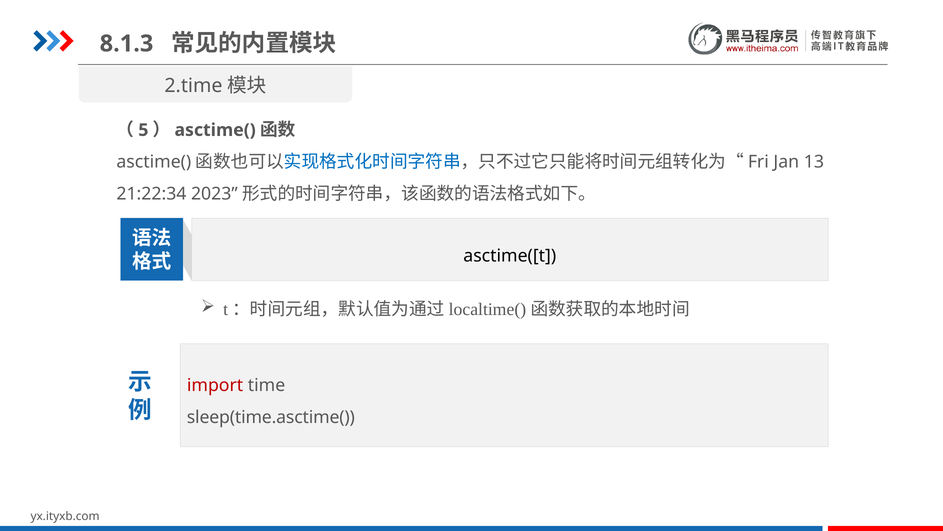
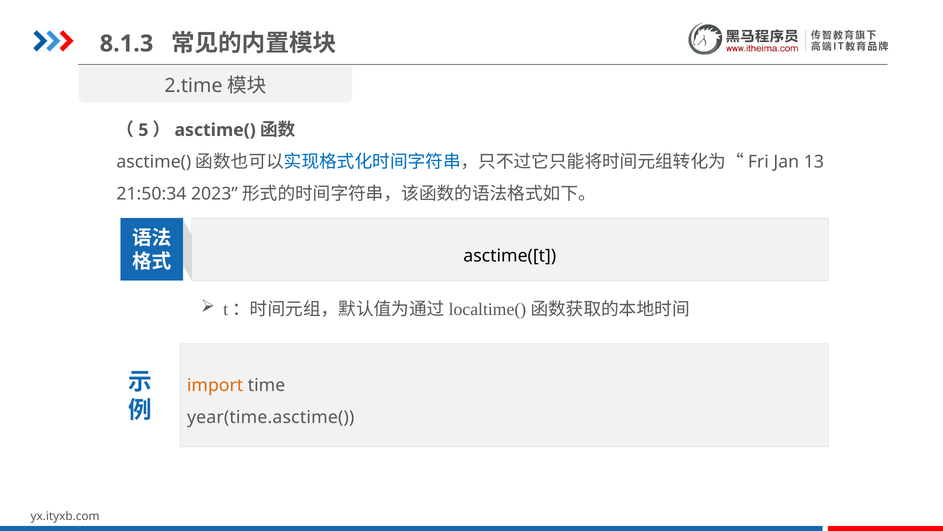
21:22:34: 21:22:34 -> 21:50:34 (151, 194)
import colour: red -> orange (215, 385)
sleep(time.asctime(: sleep(time.asctime( -> year(time.asctime( (271, 417)
